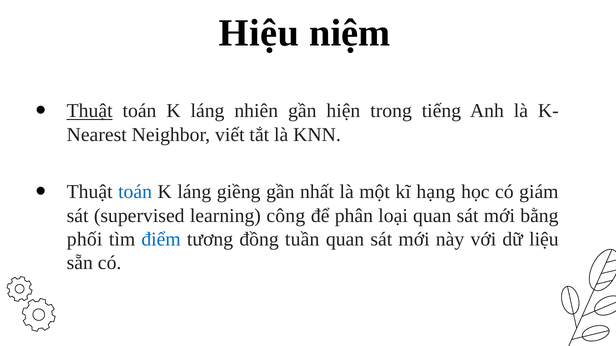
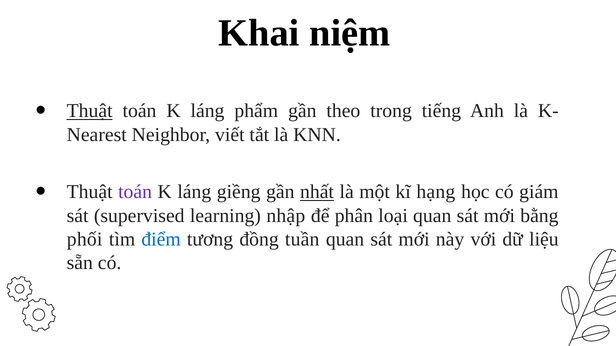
Hiệu: Hiệu -> Khai (259, 33)
nhiên: nhiên -> phẩm (256, 111)
hiện: hiện -> theo (343, 111)
toán colour: blue -> purple (135, 192)
nhất underline: none -> present (317, 192)
công: công -> nhập (286, 216)
